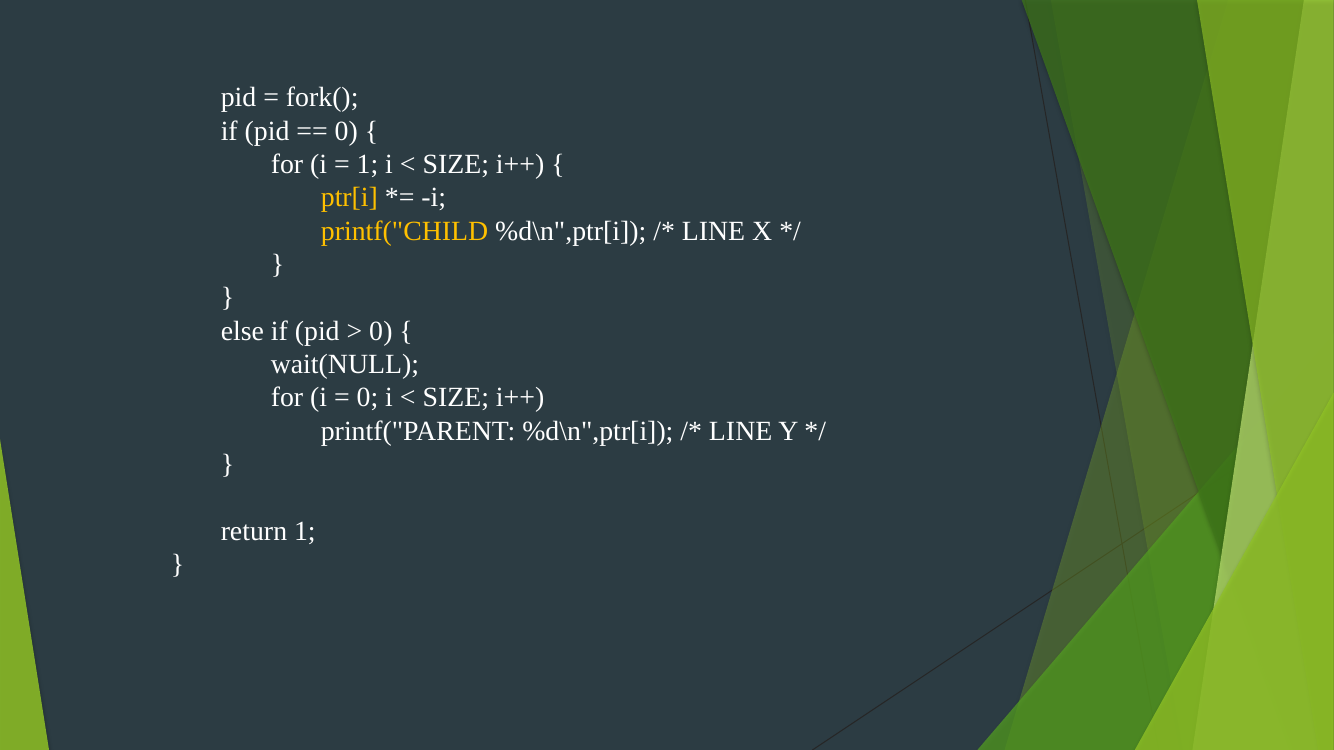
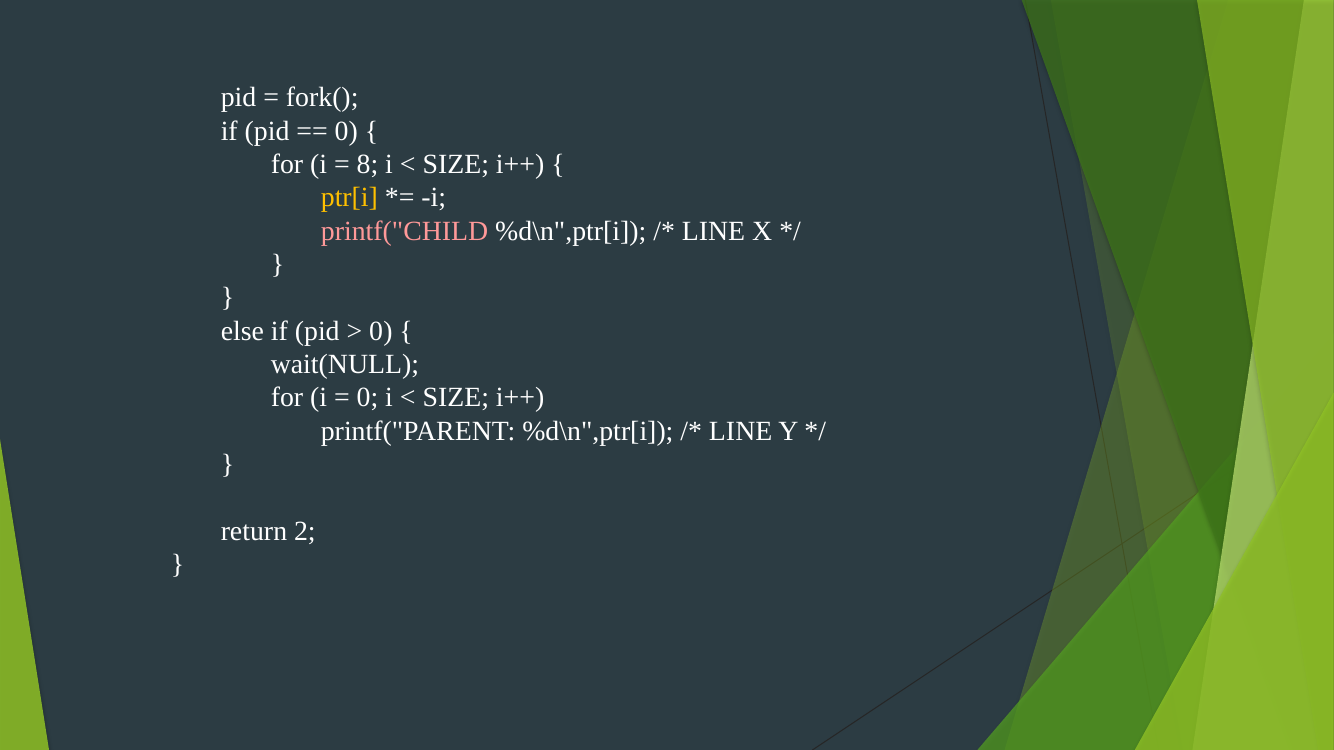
1: 1 -> 8 (368, 164)
printf("CHILD colour: yellow -> pink (405, 231)
return 1: 1 -> 2 (305, 531)
